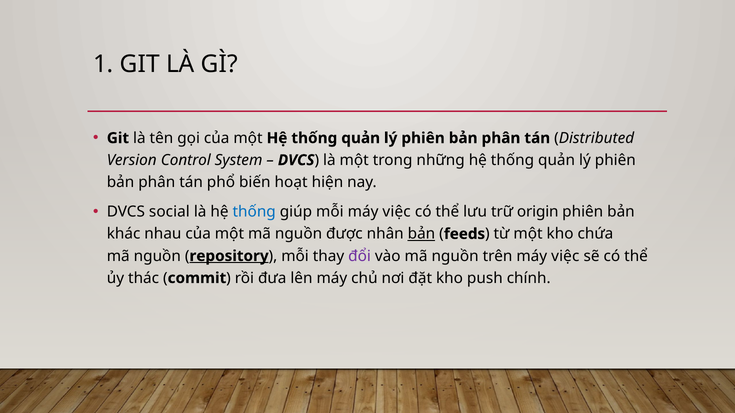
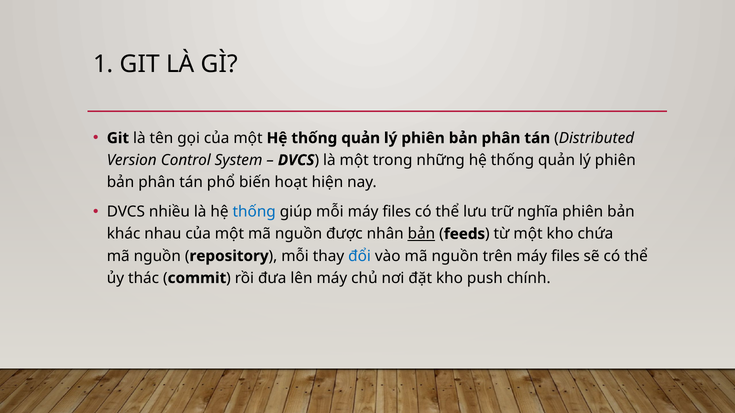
social: social -> nhiều (169, 212)
mỗi máy việc: việc -> files (397, 212)
origin: origin -> nghĩa (538, 212)
repository underline: present -> none (229, 256)
đổi colour: purple -> blue (360, 256)
trên máy việc: việc -> files (565, 256)
